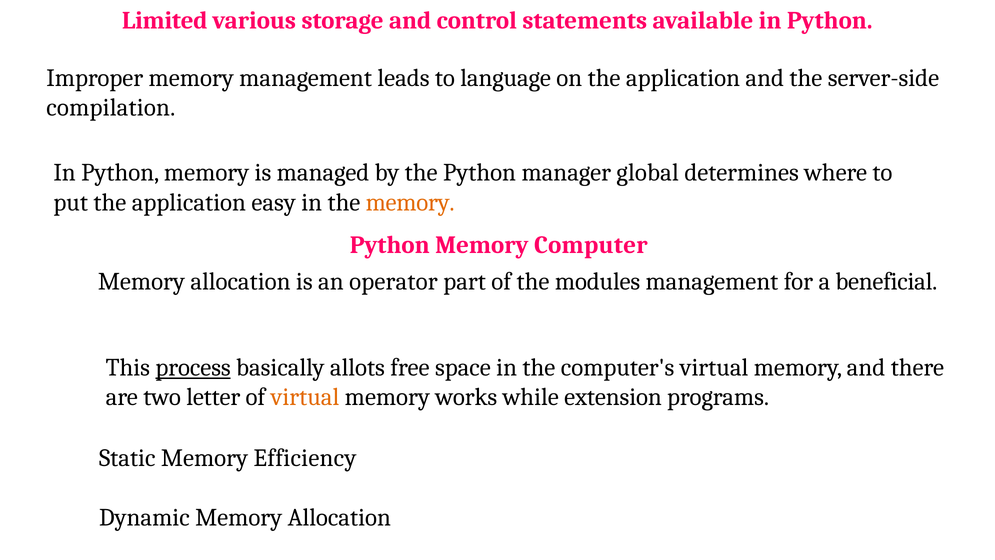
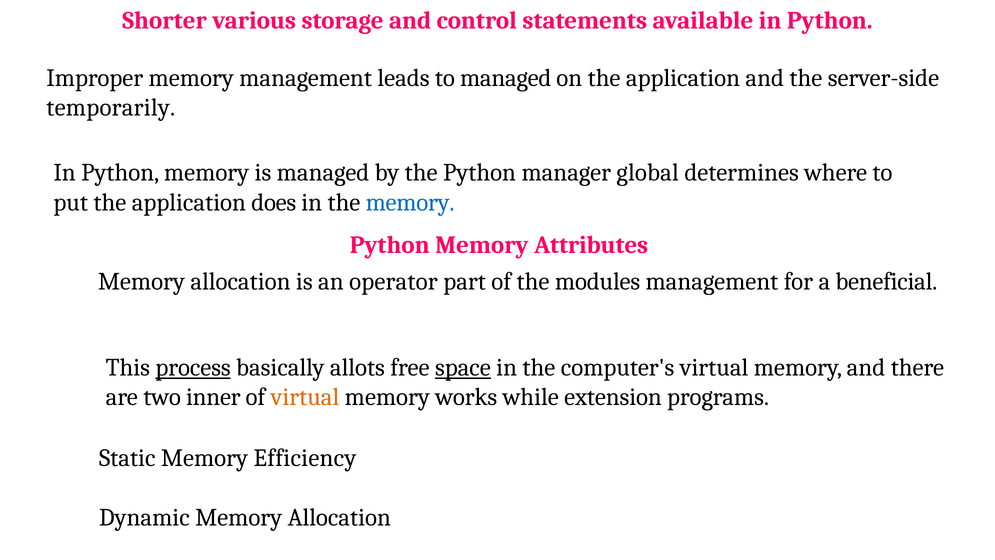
Limited: Limited -> Shorter (165, 20)
to language: language -> managed (506, 78)
compilation: compilation -> temporarily (111, 108)
easy: easy -> does (274, 202)
memory colour: orange -> blue (410, 202)
Computer: Computer -> Attributes (591, 245)
space underline: none -> present (463, 367)
letter: letter -> inner (213, 397)
